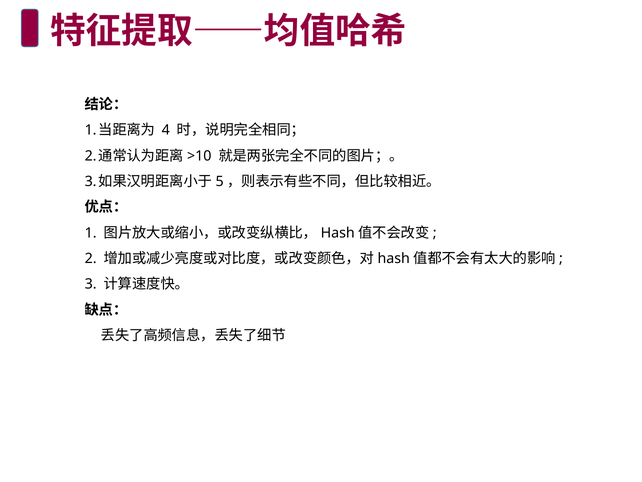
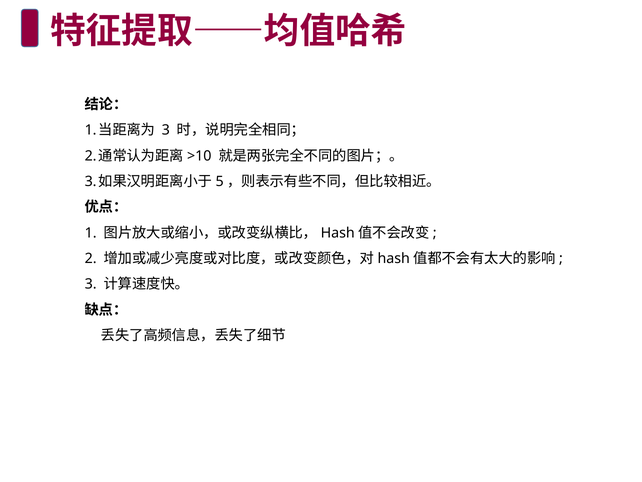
4: 4 -> 3 (166, 130)
